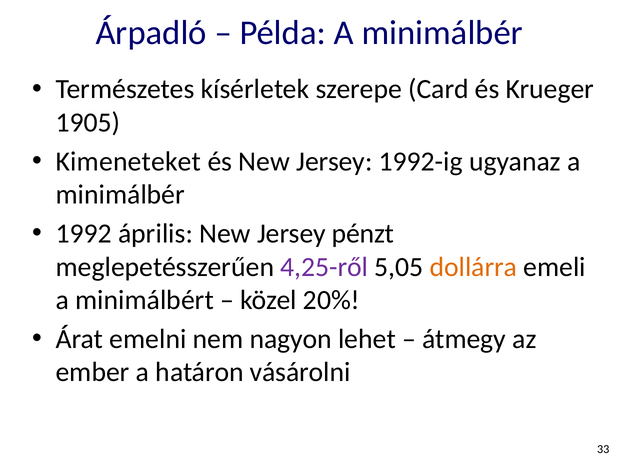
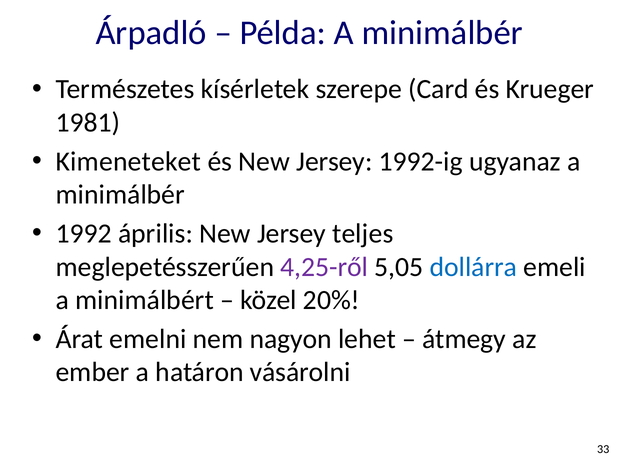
1905: 1905 -> 1981 (88, 123)
pénzt: pénzt -> teljes (363, 234)
dollárra colour: orange -> blue (473, 267)
